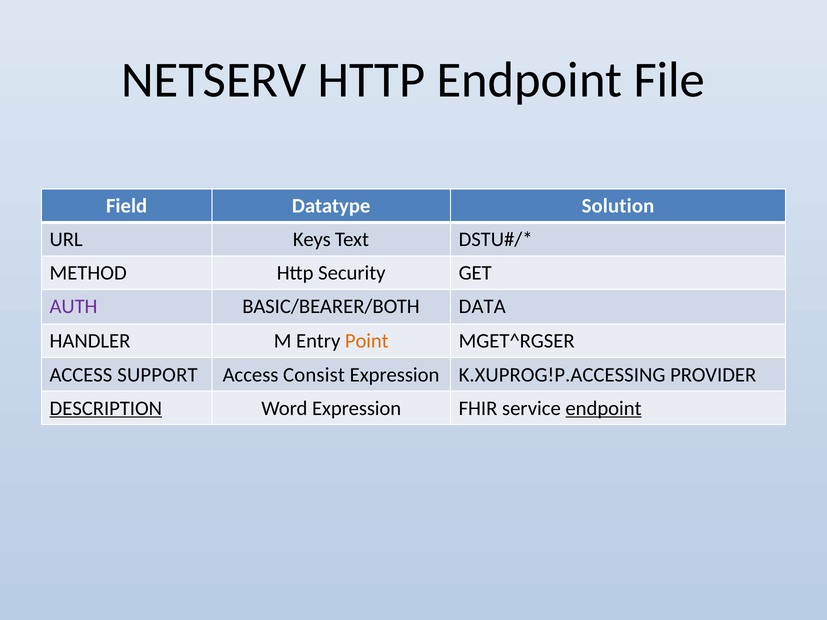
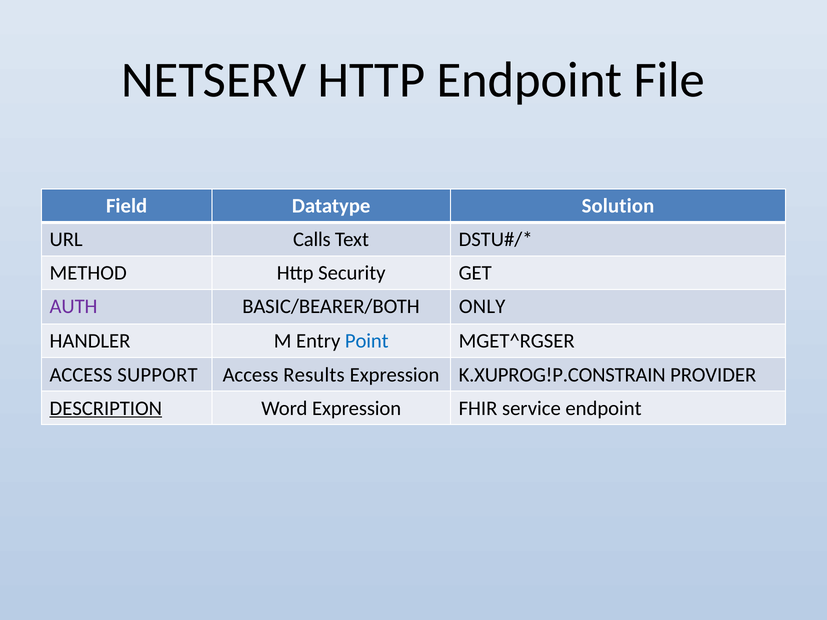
Keys: Keys -> Calls (312, 239)
DATA: DATA -> ONLY (482, 306)
Point colour: orange -> blue (367, 341)
Consist: Consist -> Results (314, 375)
K.XUPROG!P.ACCESSING: K.XUPROG!P.ACCESSING -> K.XUPROG!P.CONSTRAIN (562, 375)
endpoint underline: present -> none (604, 408)
